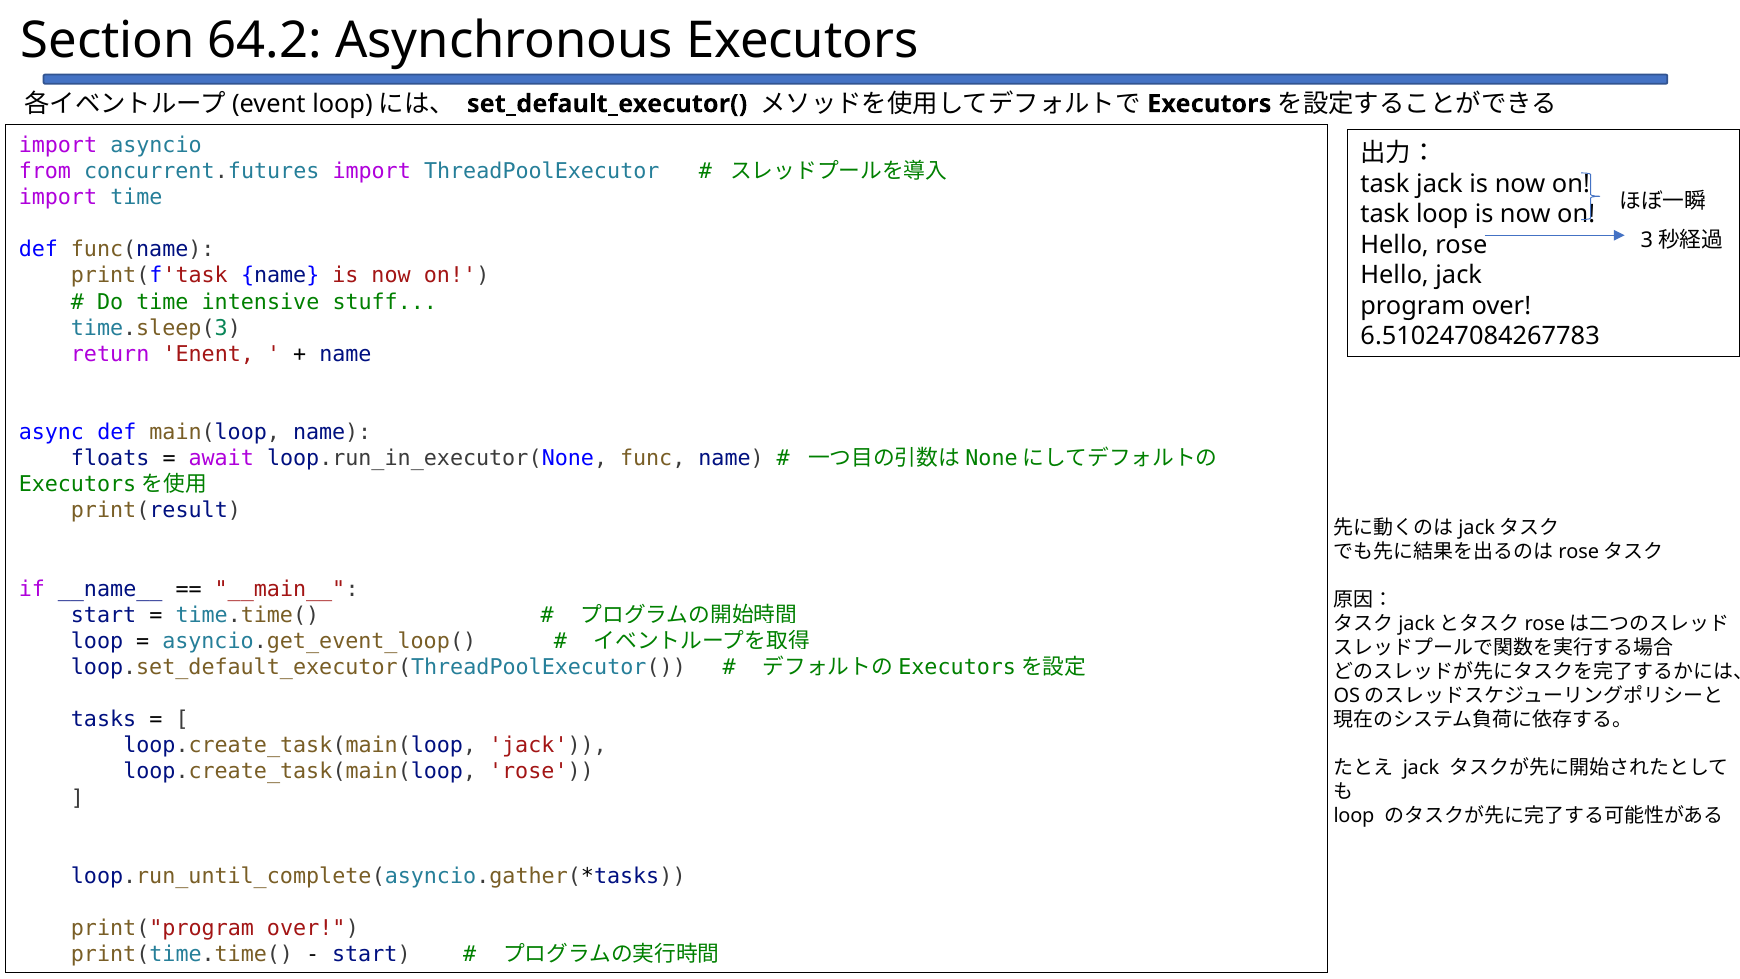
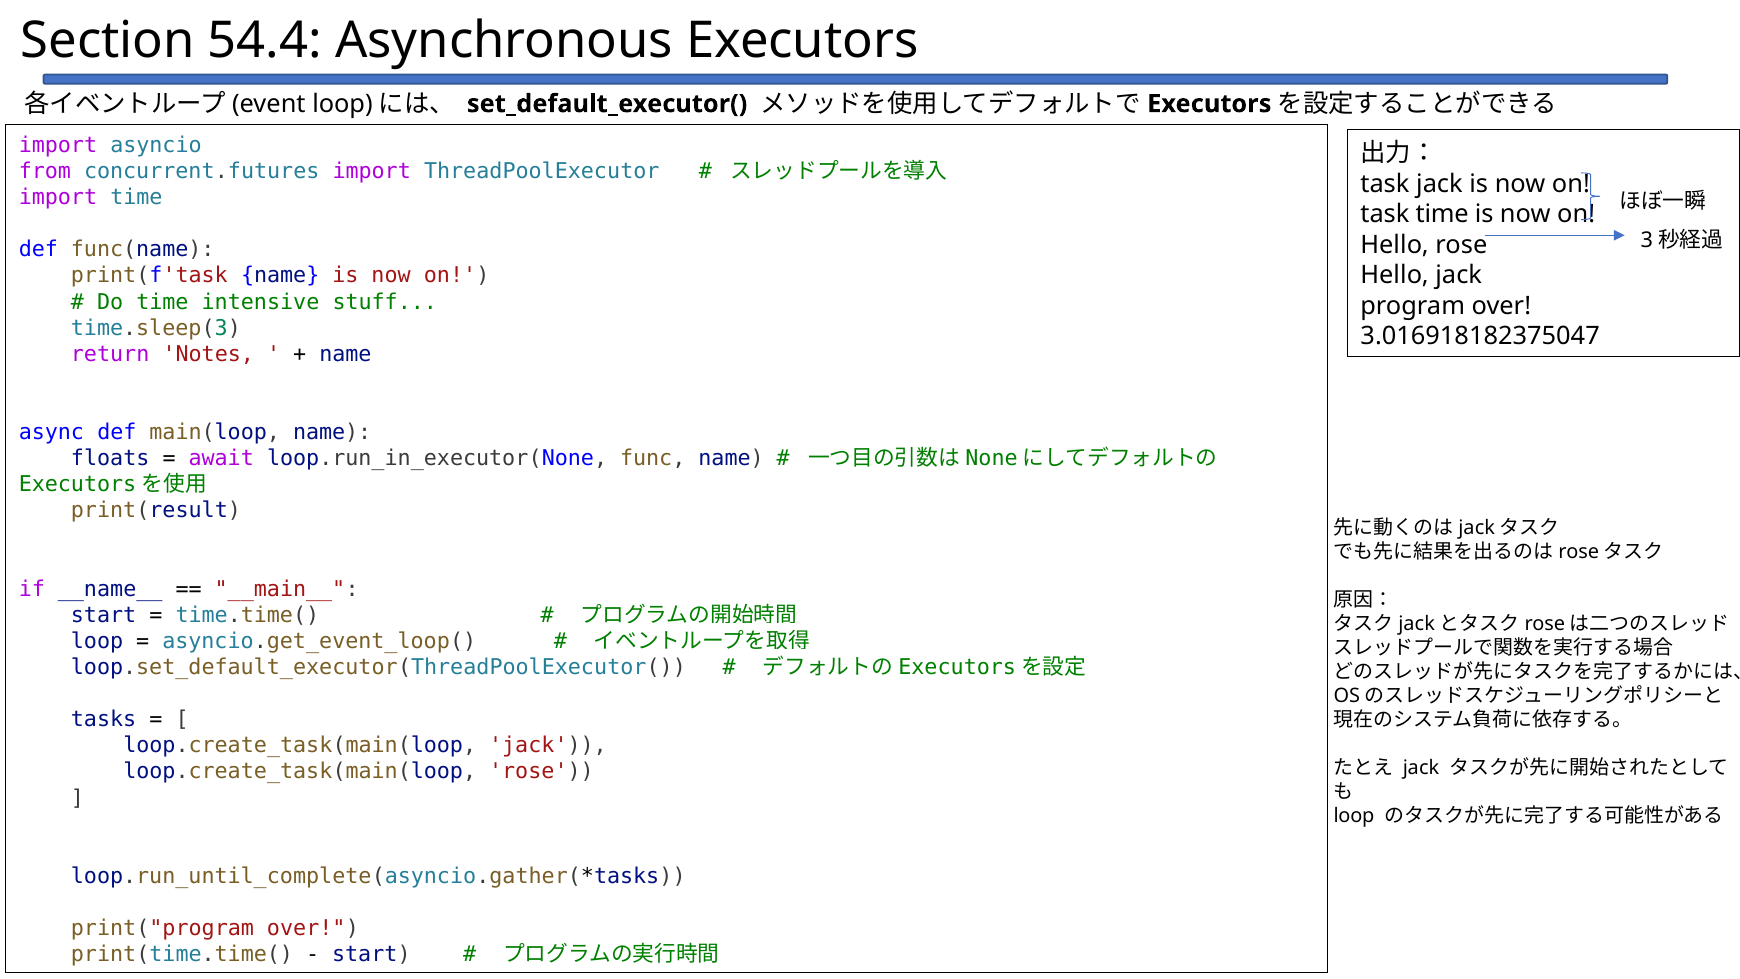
64.2: 64.2 -> 54.4 (265, 40)
task loop: loop -> time (1442, 214)
6.510247084267783: 6.510247084267783 -> 3.016918182375047 (1480, 336)
Enent: Enent -> Notes (208, 354)
